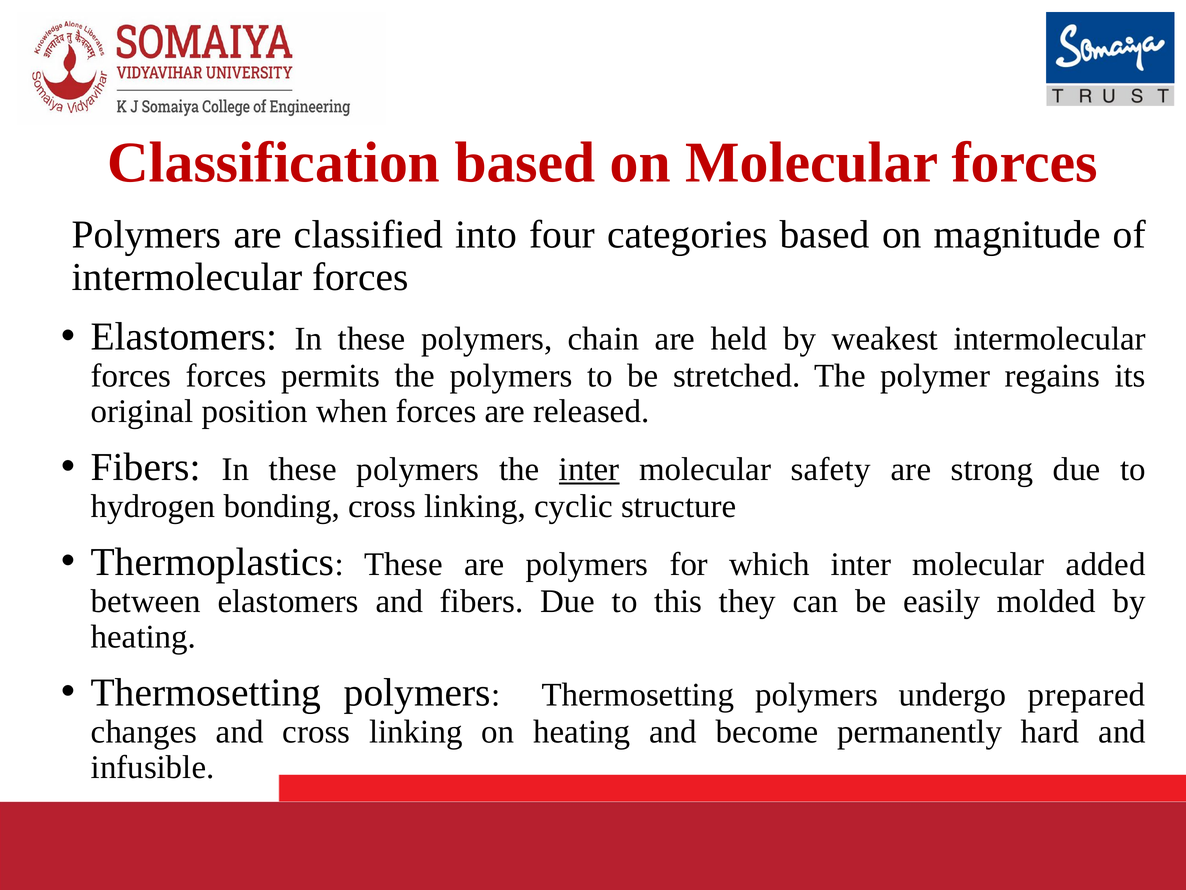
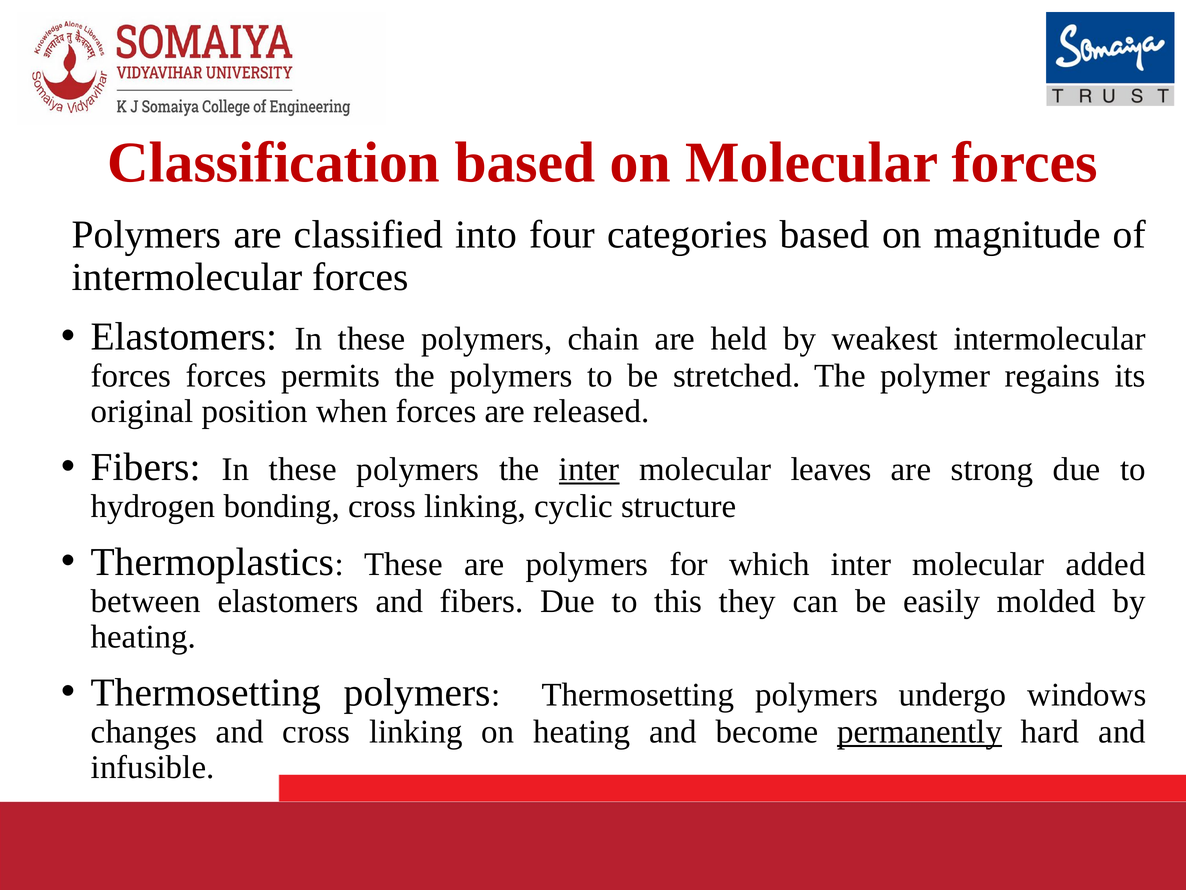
safety: safety -> leaves (831, 469)
prepared: prepared -> windows (1087, 694)
permanently underline: none -> present (920, 731)
